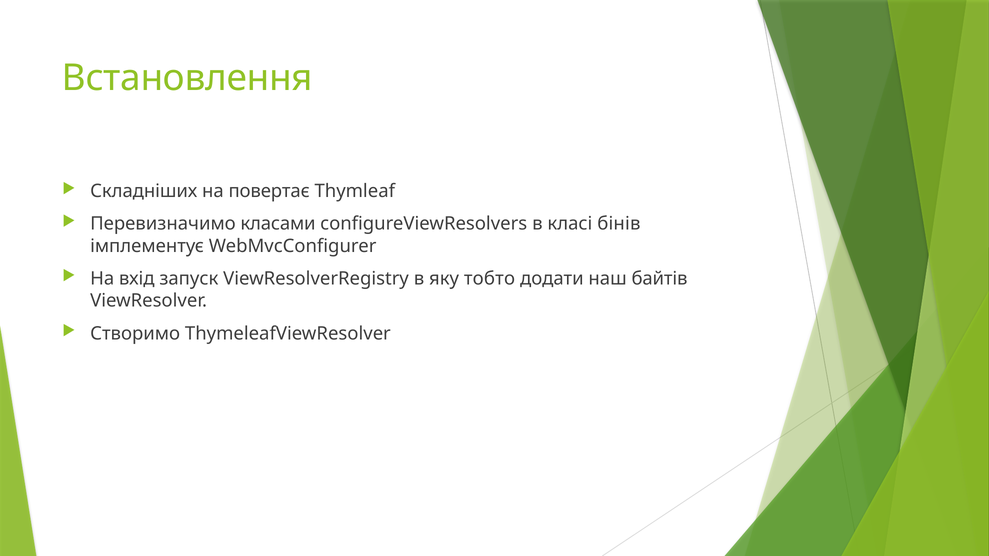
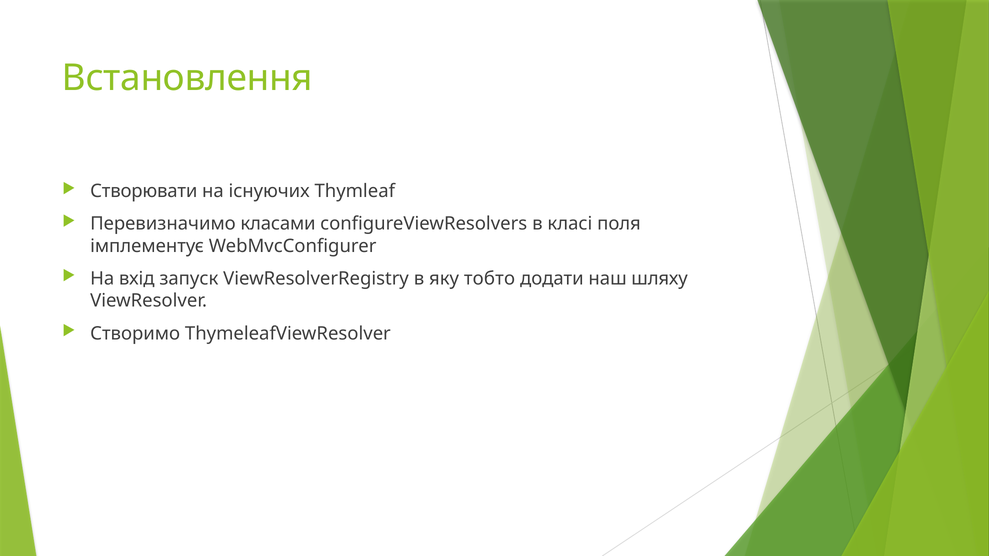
Складніших: Складніших -> Створювати (144, 191)
повертає: повертає -> існуючих (269, 191)
бінів: бінів -> поля (619, 224)
байтів: байтів -> шляху (660, 279)
